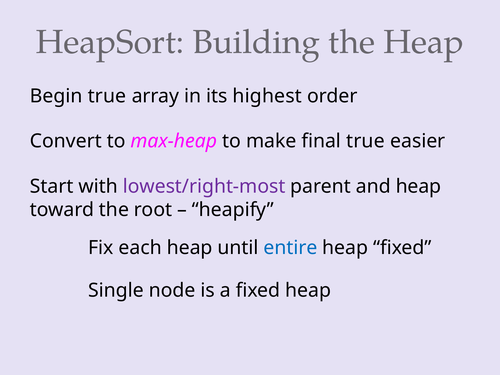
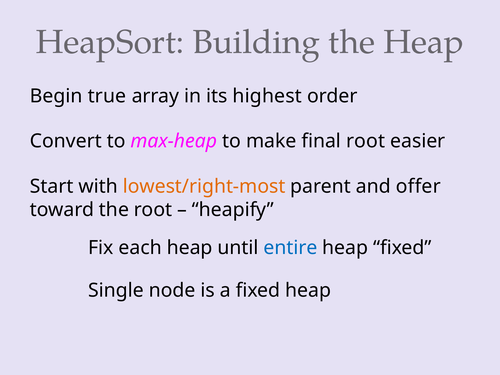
final true: true -> root (366, 141)
lowest/right-most colour: purple -> orange (204, 186)
and heap: heap -> offer (418, 186)
